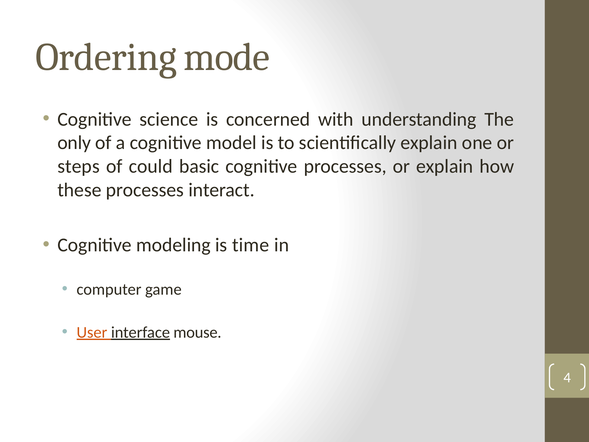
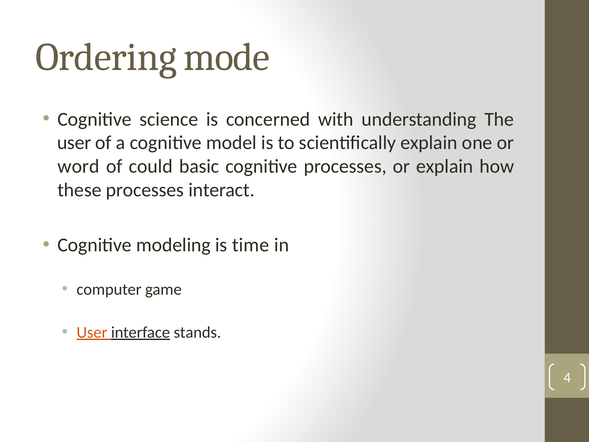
only: only -> user (74, 143)
steps: steps -> word (79, 166)
mouse: mouse -> stands (197, 332)
